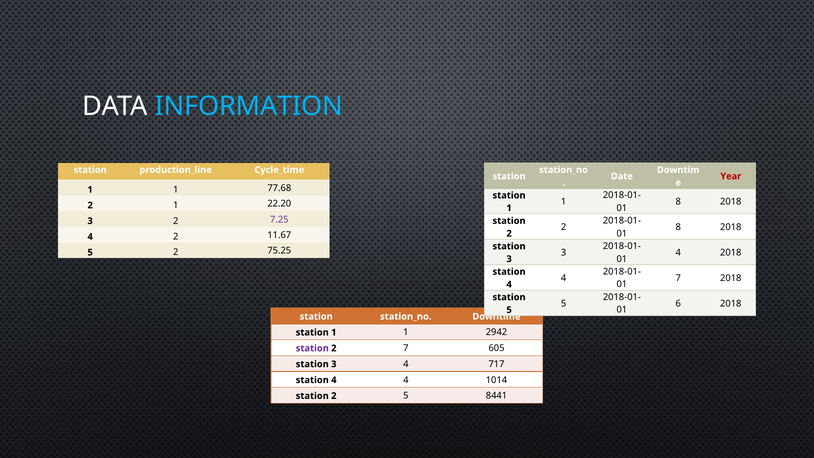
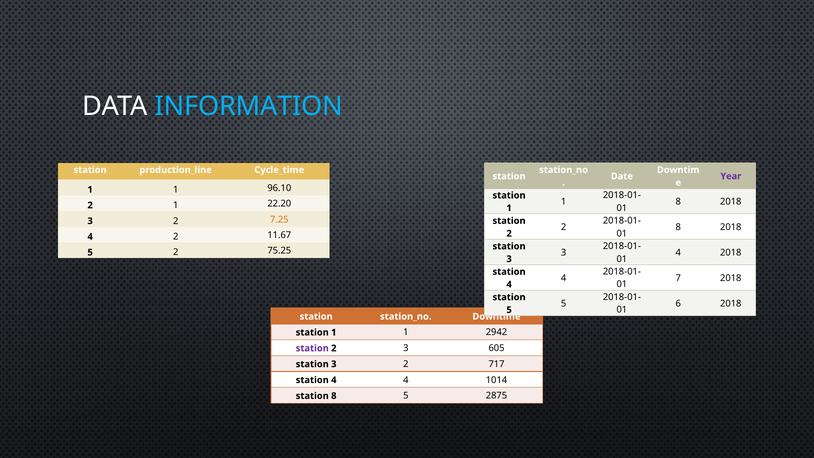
Year colour: red -> purple (731, 176)
77.68: 77.68 -> 96.10 (279, 188)
7.25 colour: purple -> orange (279, 219)
2 7: 7 -> 3 (406, 348)
station 3 4: 4 -> 2 (406, 364)
2: 2 -> 8 (334, 396)
8441: 8441 -> 2875 (496, 396)
